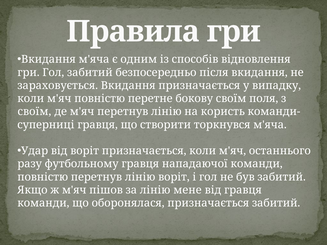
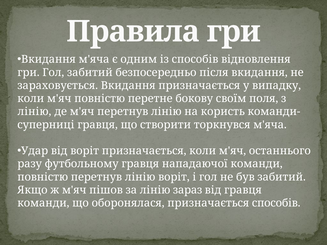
своїм: своїм -> лінію (34, 112)
мене: мене -> зараз (188, 190)
призначається забитий: забитий -> способів (276, 203)
